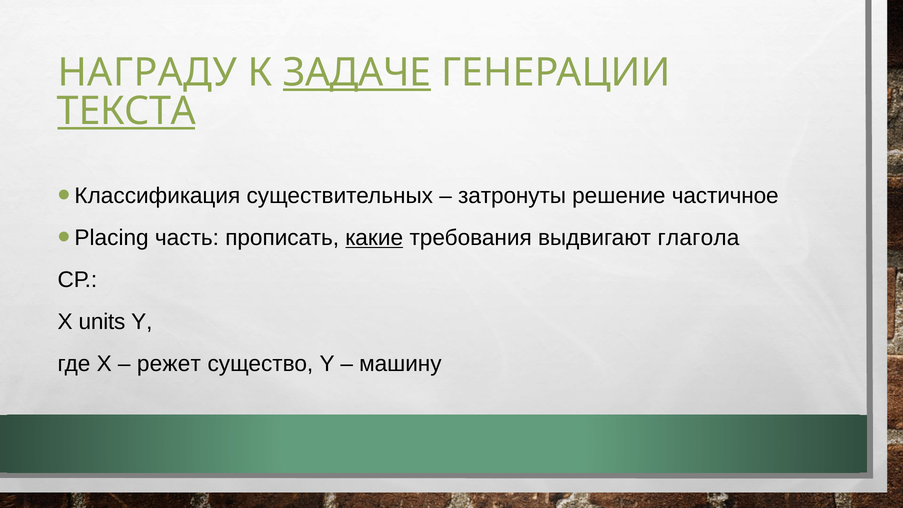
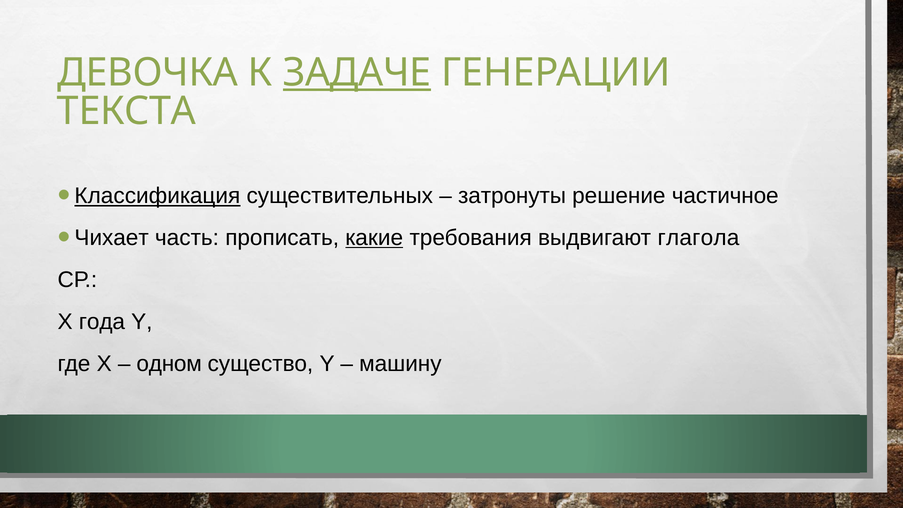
НАГРАДУ: НАГРАДУ -> ДЕВОЧКА (148, 73)
ТЕКСТА underline: present -> none (127, 111)
Классификация underline: none -> present (157, 196)
Placing: Placing -> Чихает (112, 238)
units: units -> года (102, 322)
режет: режет -> одном (169, 364)
